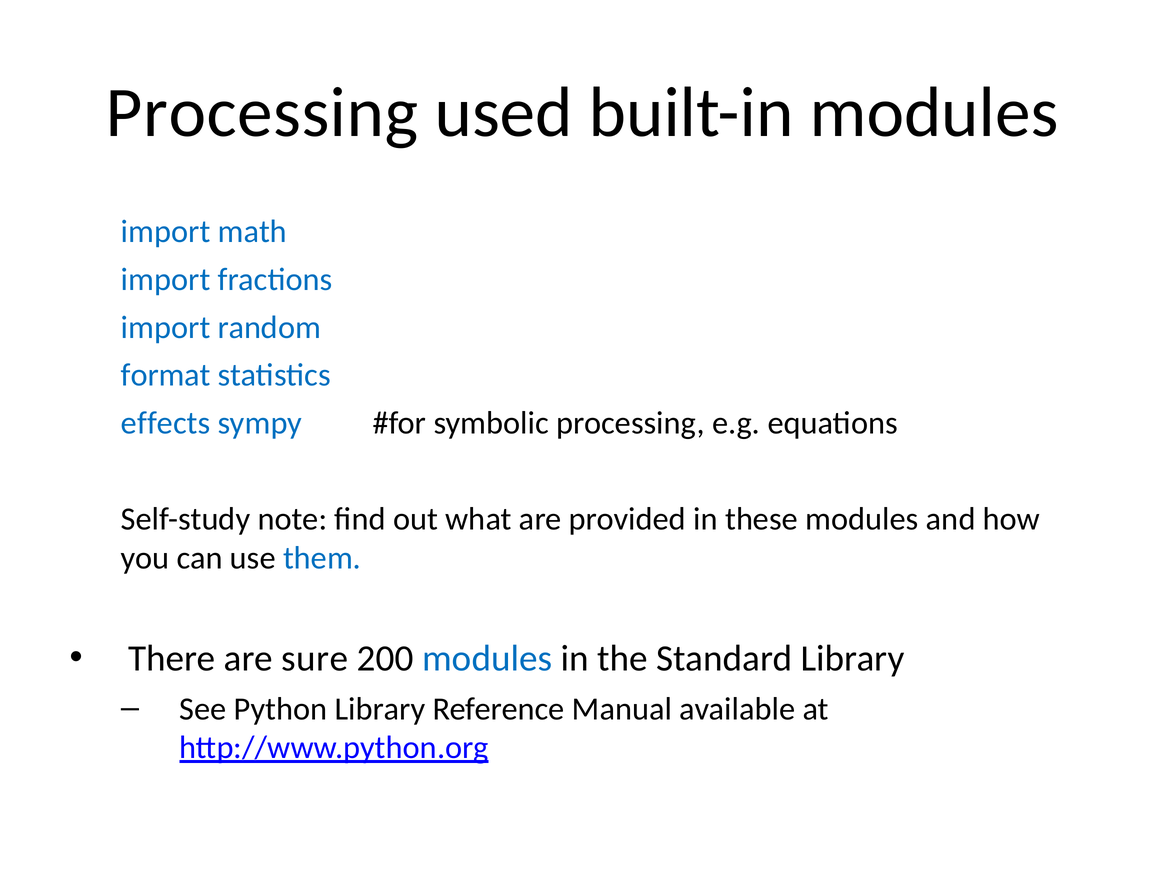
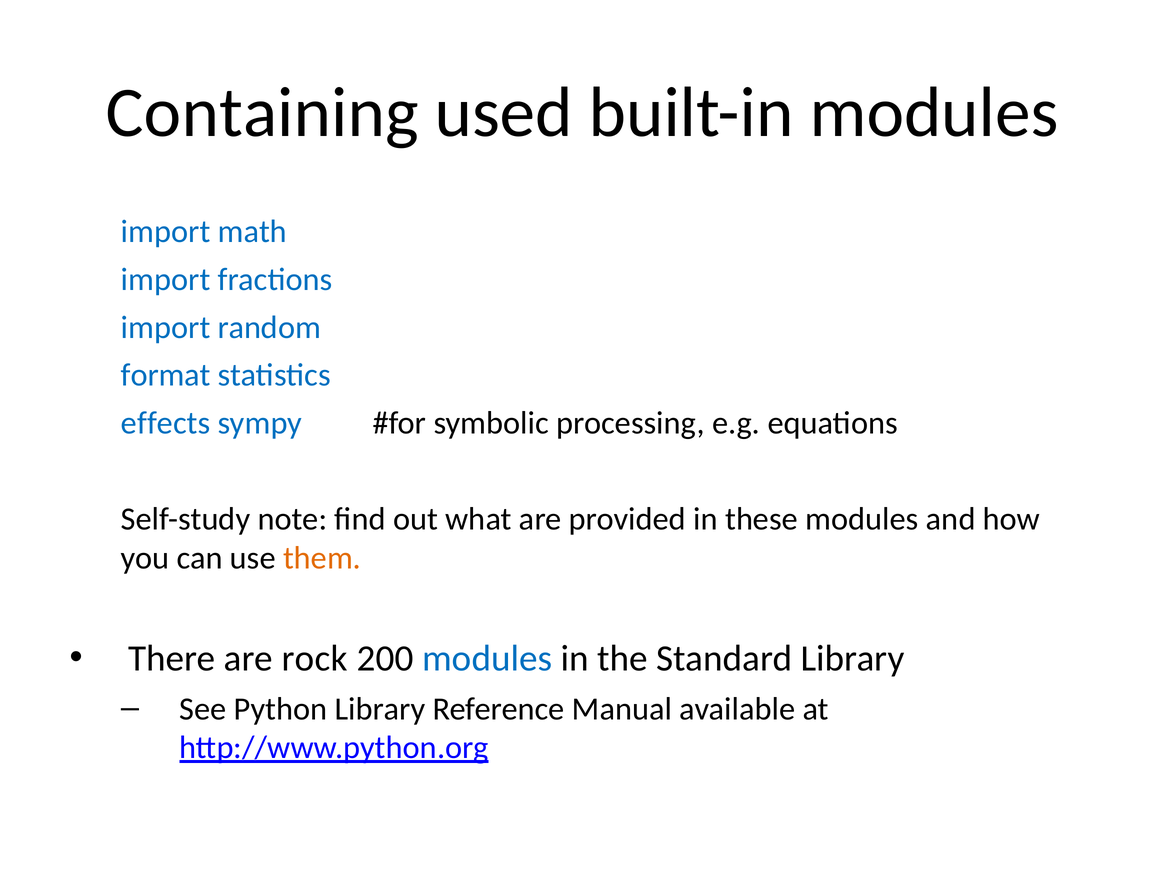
Processing: Processing -> Containing (262, 113)
them colour: blue -> orange (322, 558)
sure: sure -> rock (315, 659)
